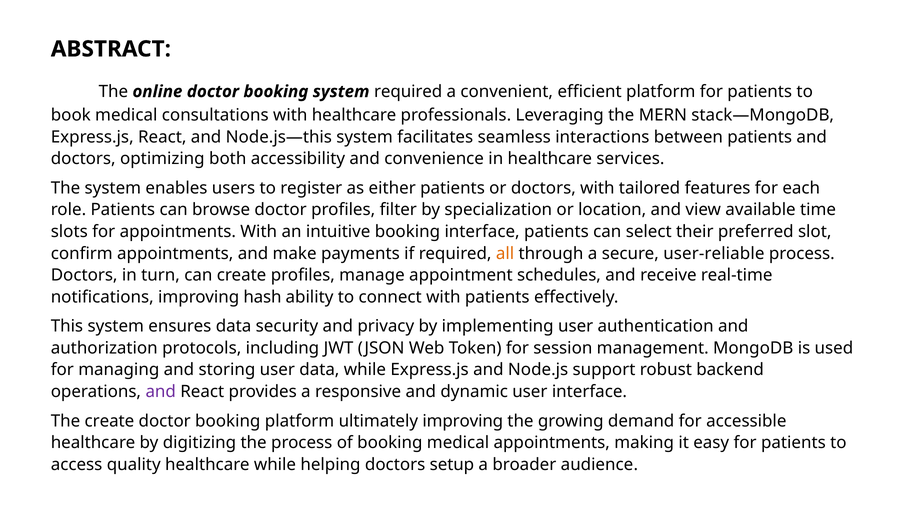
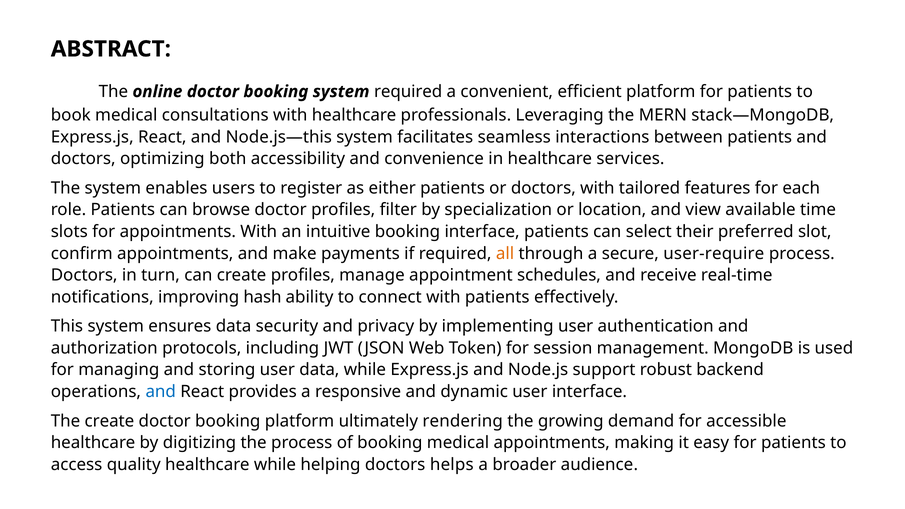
user-reliable: user-reliable -> user-require (714, 253)
and colour: purple -> blue (161, 392)
ultimately improving: improving -> rendering (463, 421)
setup: setup -> helps (452, 465)
